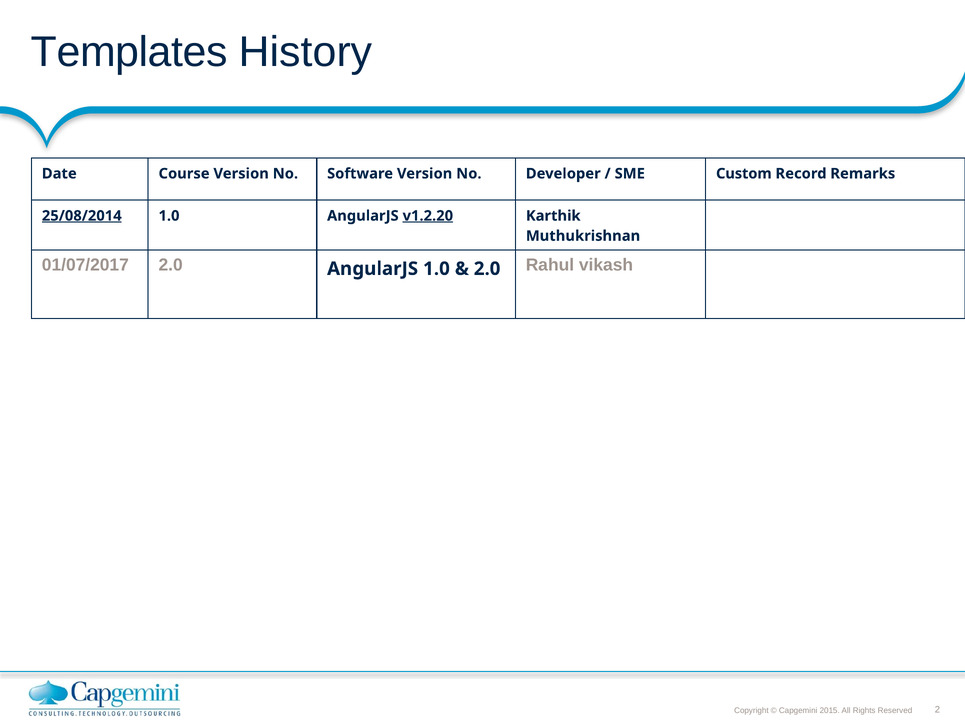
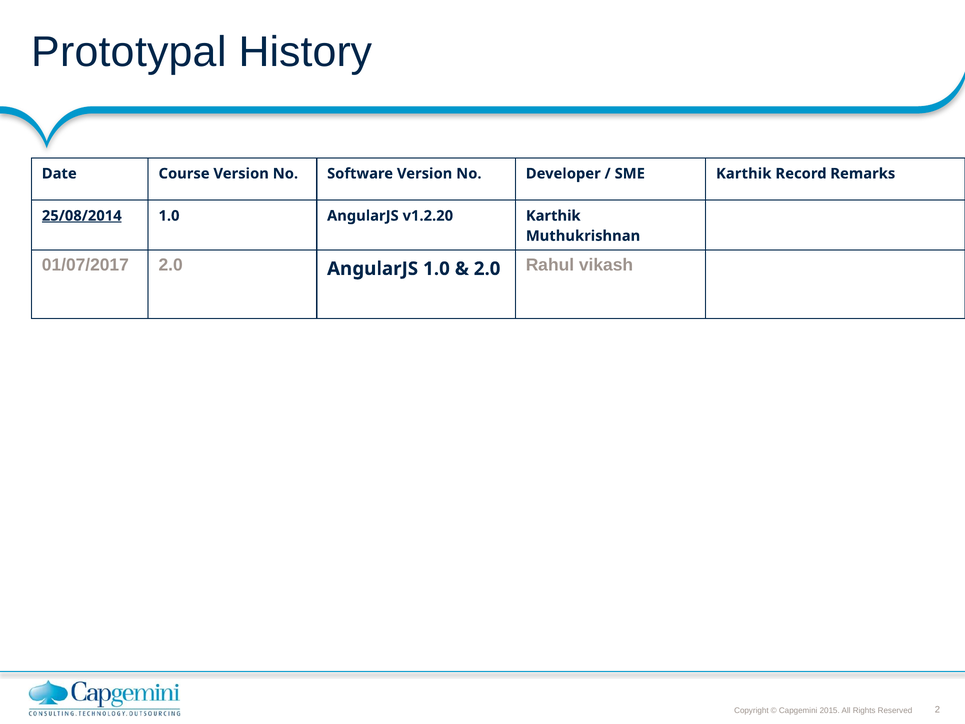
Templates: Templates -> Prototypal (129, 52)
SME Custom: Custom -> Karthik (744, 174)
v1.2.20 underline: present -> none (428, 216)
